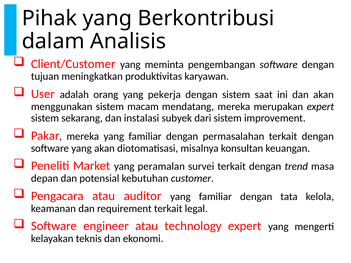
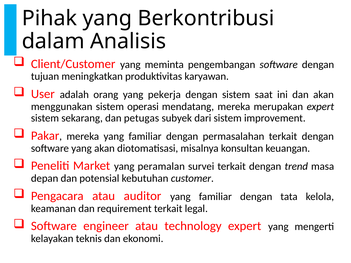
macam: macam -> operasi (143, 107)
instalasi: instalasi -> petugas (142, 118)
